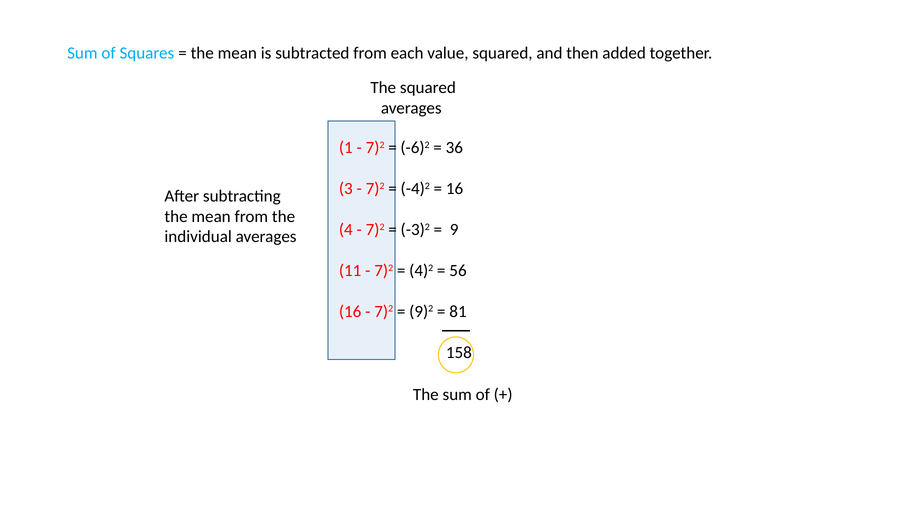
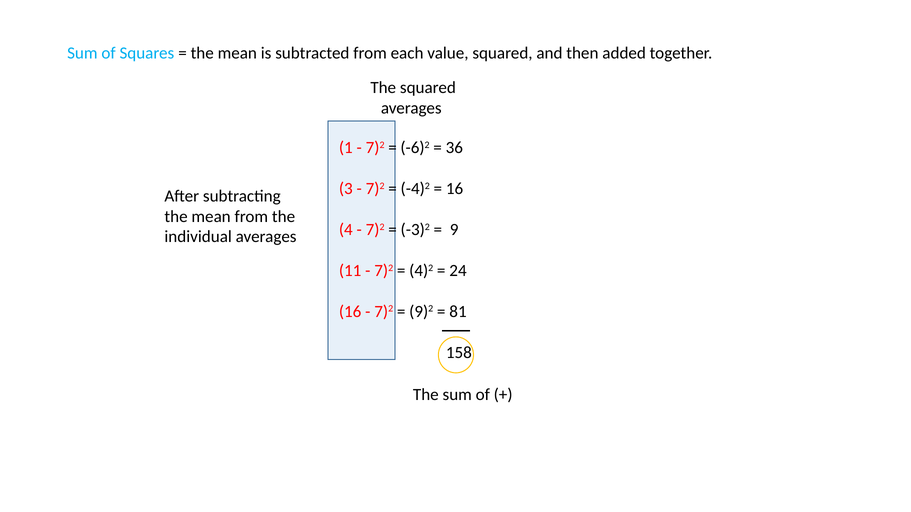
56: 56 -> 24 (458, 271)
